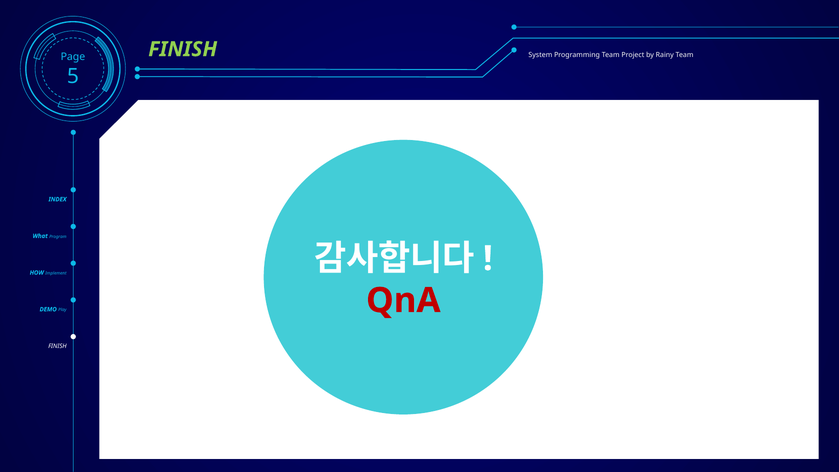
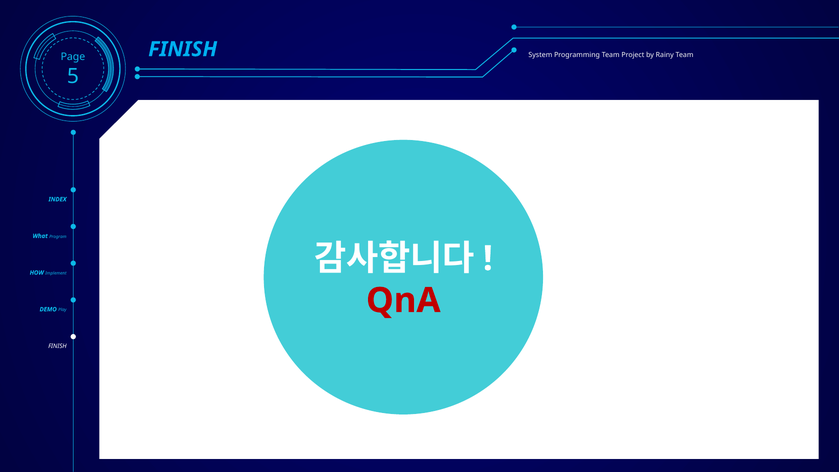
FINISH colour: light green -> light blue (183, 49)
